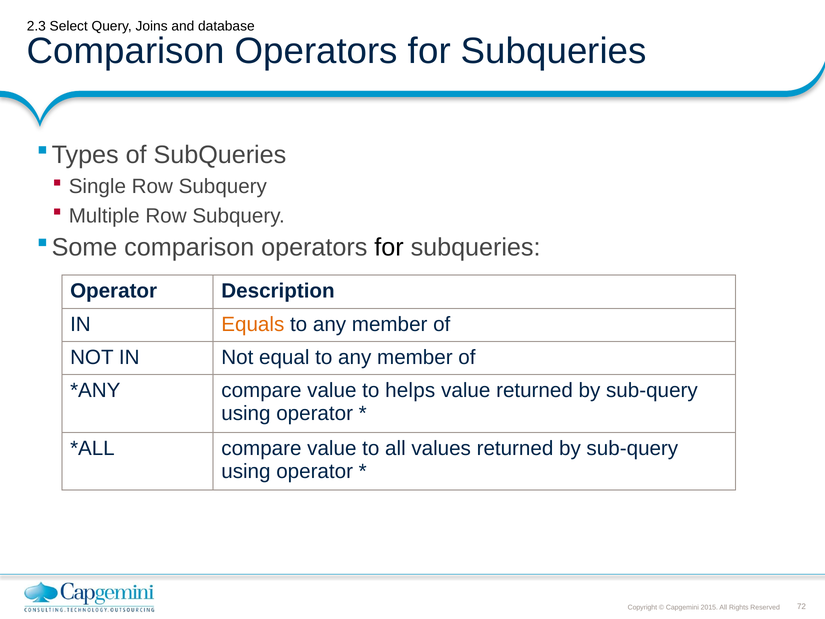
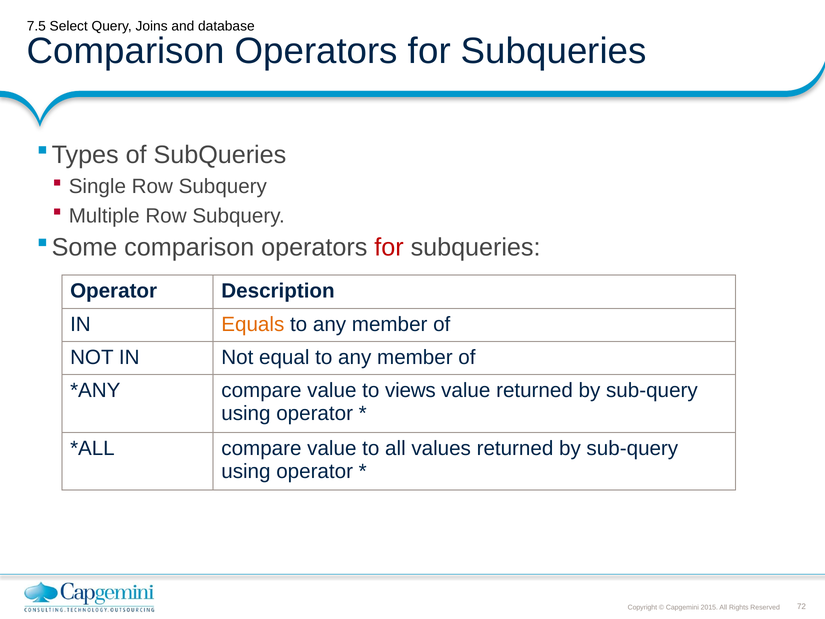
2.3: 2.3 -> 7.5 (36, 26)
for colour: black -> red (389, 247)
helps: helps -> views (410, 390)
